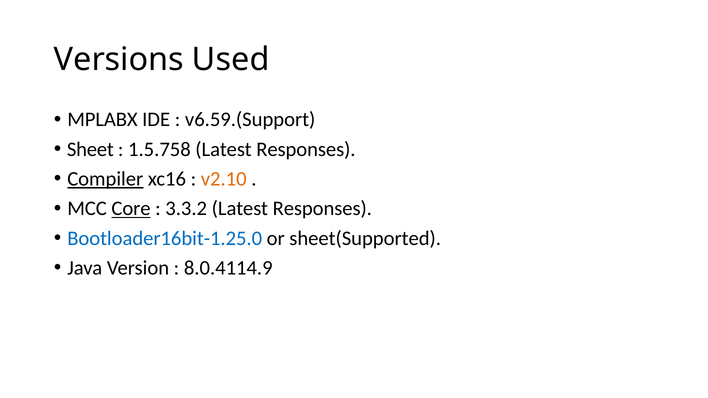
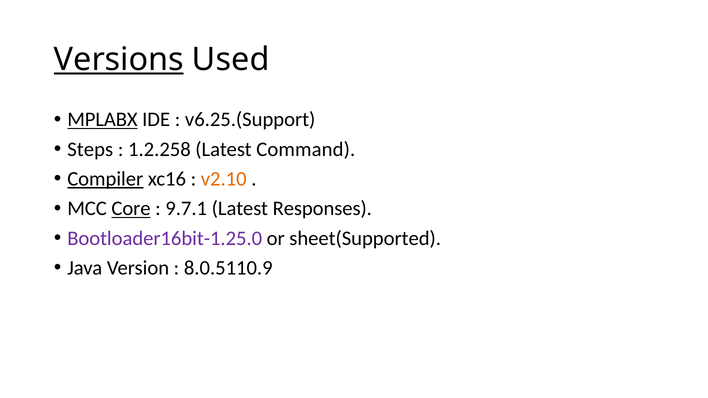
Versions underline: none -> present (119, 59)
MPLABX underline: none -> present (102, 120)
v6.59.(Support: v6.59.(Support -> v6.25.(Support (250, 120)
Sheet: Sheet -> Steps (90, 149)
1.5.758: 1.5.758 -> 1.2.258 (159, 149)
Responses: Responses -> Command (306, 149)
3.3.2: 3.3.2 -> 9.7.1 (186, 209)
Bootloader16bit-1.25.0 colour: blue -> purple (165, 238)
8.0.4114.9: 8.0.4114.9 -> 8.0.5110.9 (228, 268)
